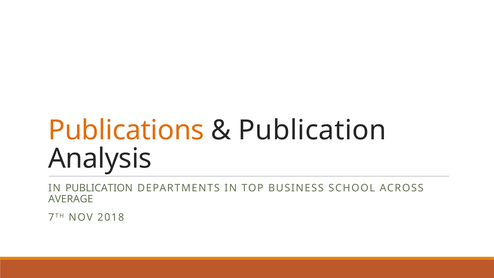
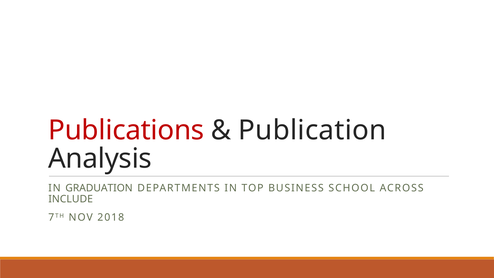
Publications colour: orange -> red (126, 130)
IN PUBLICATION: PUBLICATION -> GRADUATION (99, 188)
AVERAGE: AVERAGE -> INCLUDE (71, 199)
